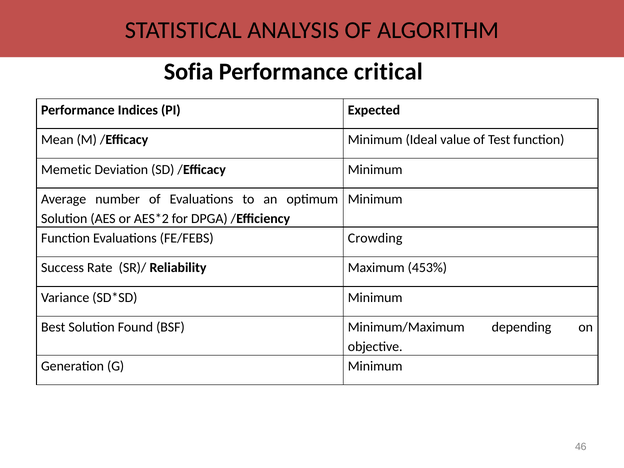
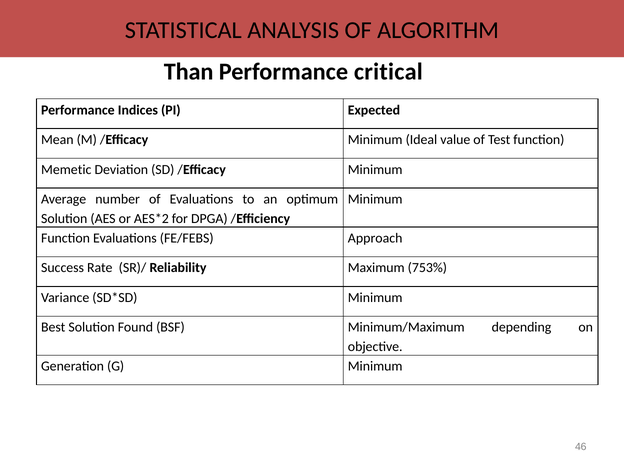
Sofia: Sofia -> Than (189, 72)
Crowding: Crowding -> Approach (375, 238)
453%: 453% -> 753% (427, 268)
